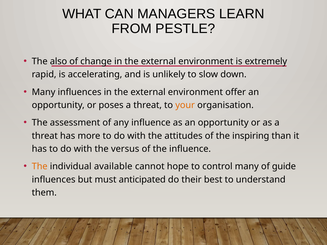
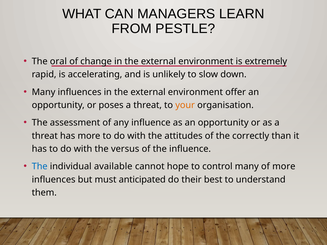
also: also -> oral (58, 61)
inspiring: inspiring -> correctly (251, 136)
The colour: orange -> blue (40, 167)
of guide: guide -> more (284, 167)
